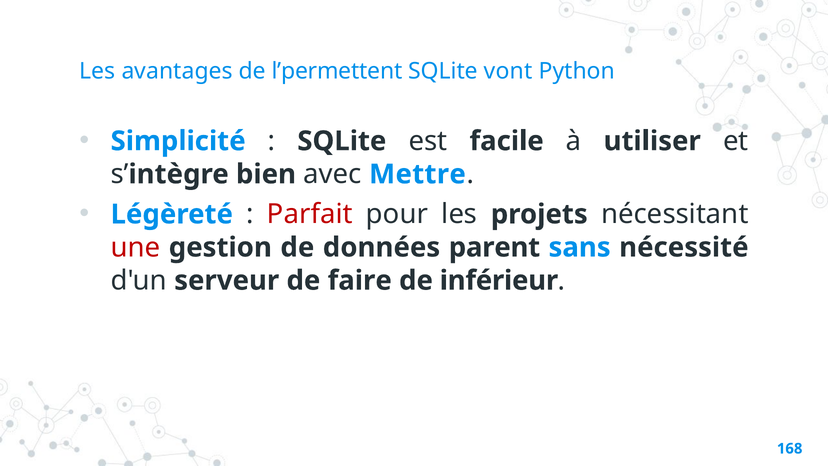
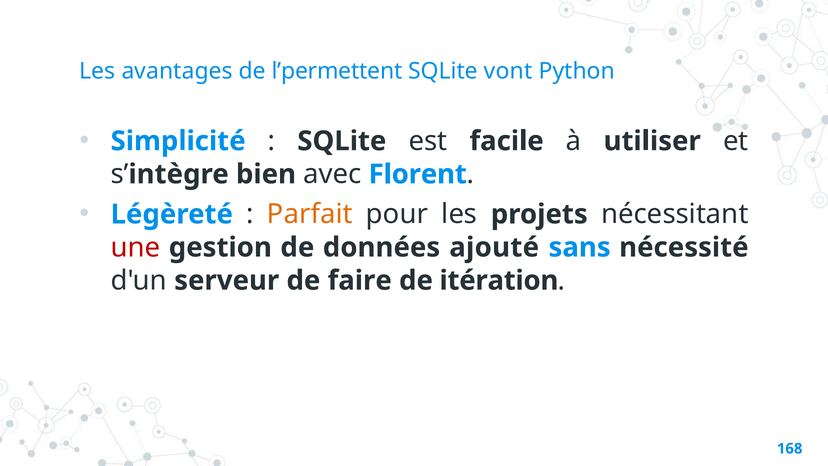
Mettre: Mettre -> Florent (418, 174)
Parfait colour: red -> orange (310, 214)
parent: parent -> ajouté (494, 247)
inférieur: inférieur -> itération (499, 280)
